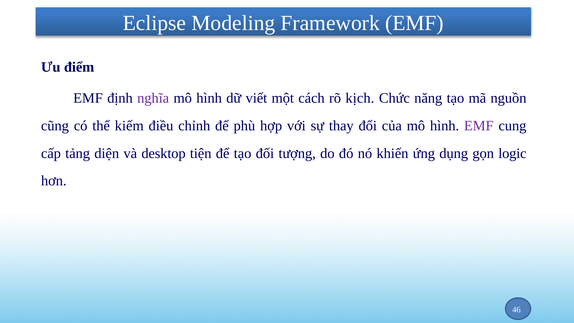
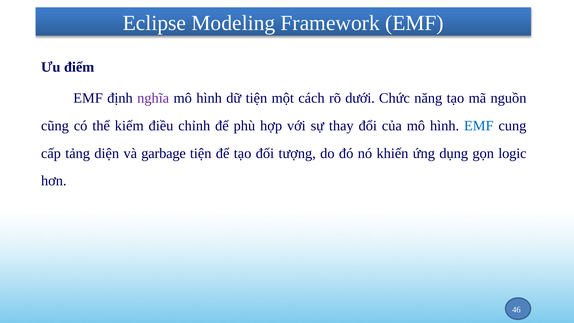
dữ viết: viết -> tiện (256, 98)
kịch: kịch -> dưới (360, 98)
EMF colour: purple -> blue (479, 126)
desktop: desktop -> garbage (164, 153)
